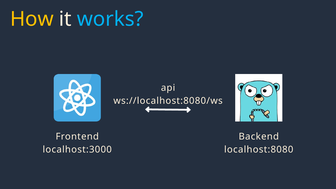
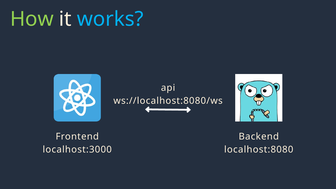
How colour: yellow -> light green (32, 19)
